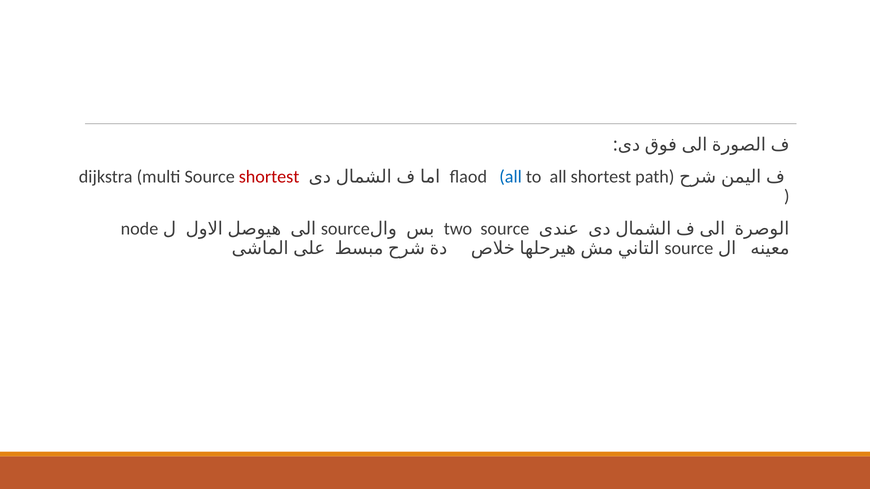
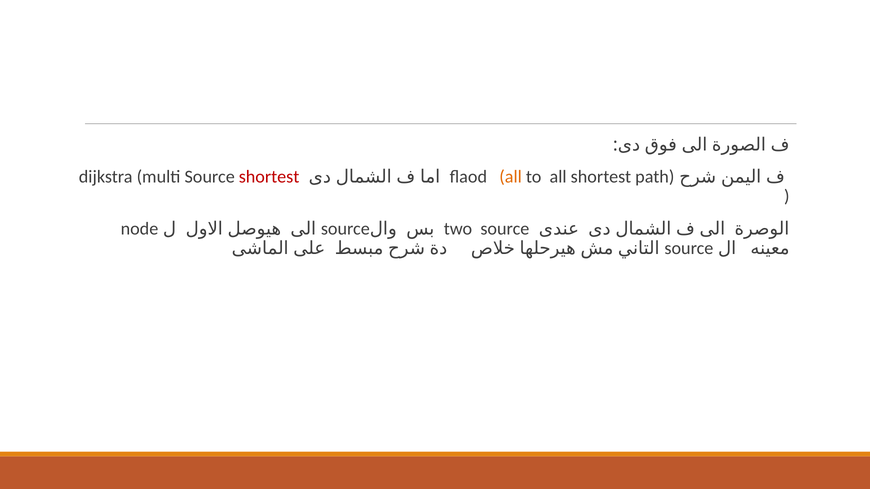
all colour: blue -> orange (511, 177)
